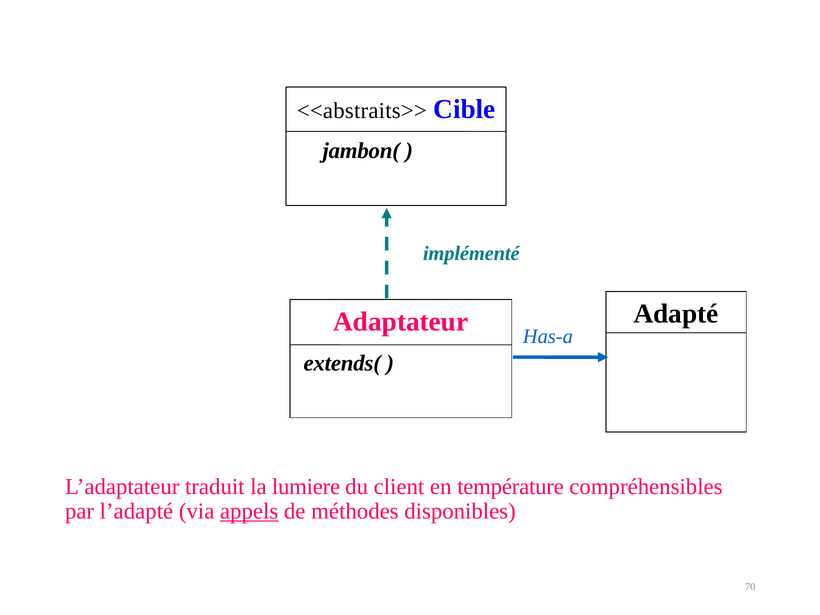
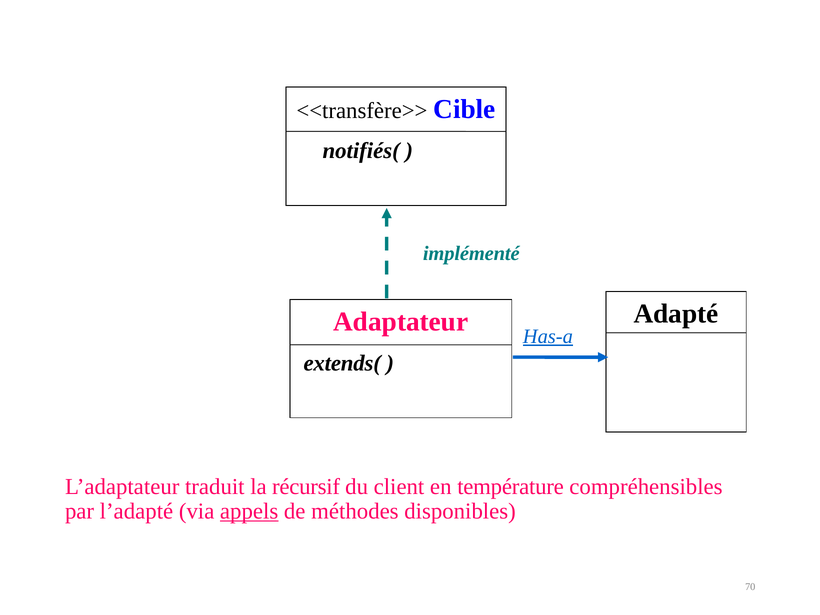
<<abstraits>>: <<abstraits>> -> <<transfère>> (362, 111)
jambon(: jambon( -> notifiés( (361, 151)
Has-a underline: none -> present (548, 336)
lumiere: lumiere -> récursif (306, 487)
